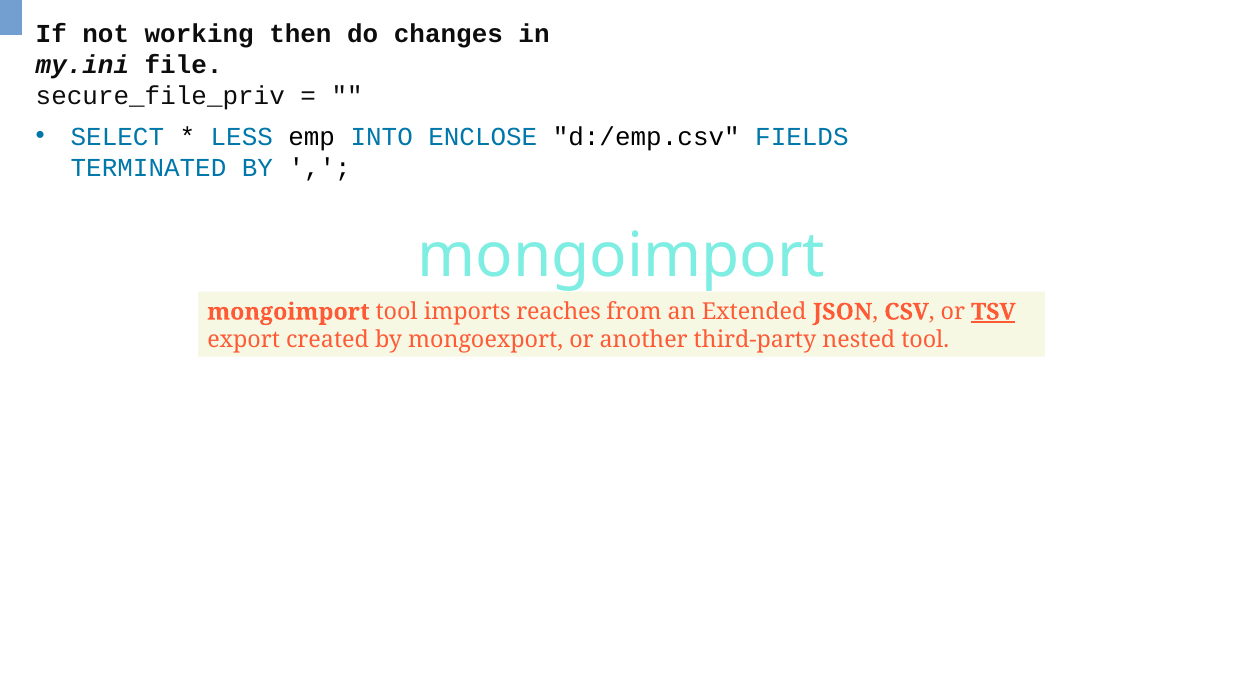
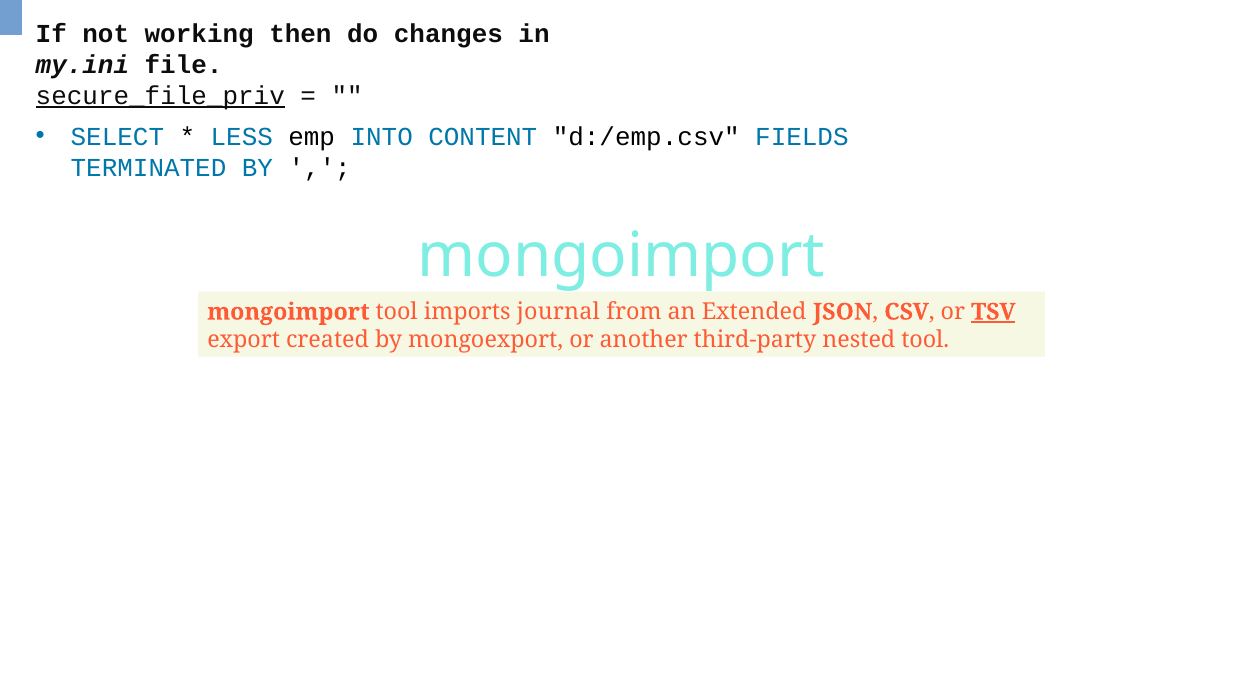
secure_file_priv underline: none -> present (160, 96)
ENCLOSE: ENCLOSE -> CONTENT (483, 136)
reaches: reaches -> journal (558, 312)
